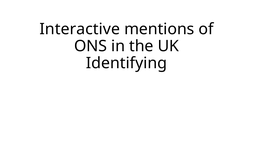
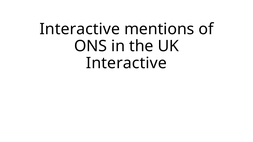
Identifying: Identifying -> Interactive (126, 63)
